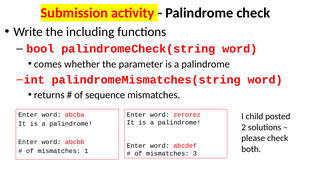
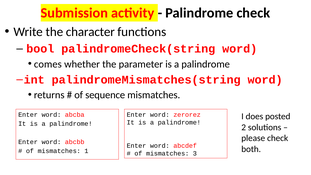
including: including -> character (90, 32)
child: child -> does (254, 116)
